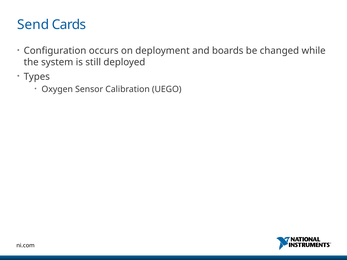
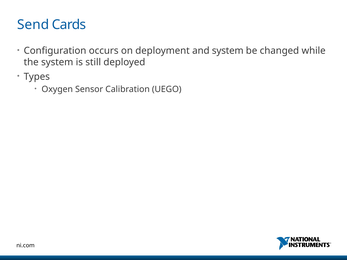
and boards: boards -> system (228, 51)
